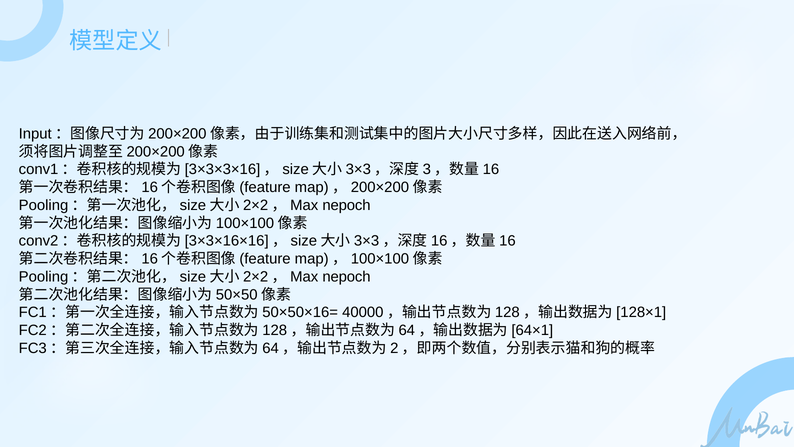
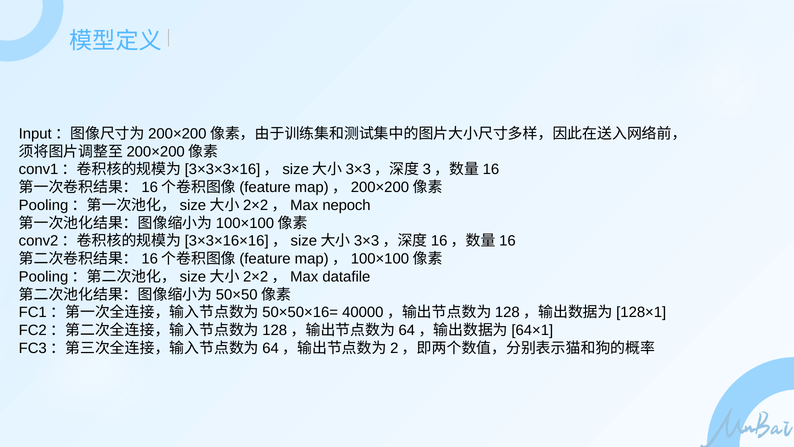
nepoch: nepoch -> datafile (346, 277)
